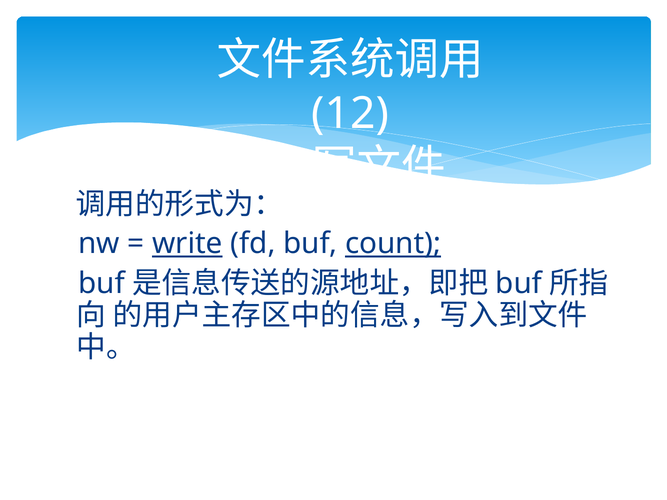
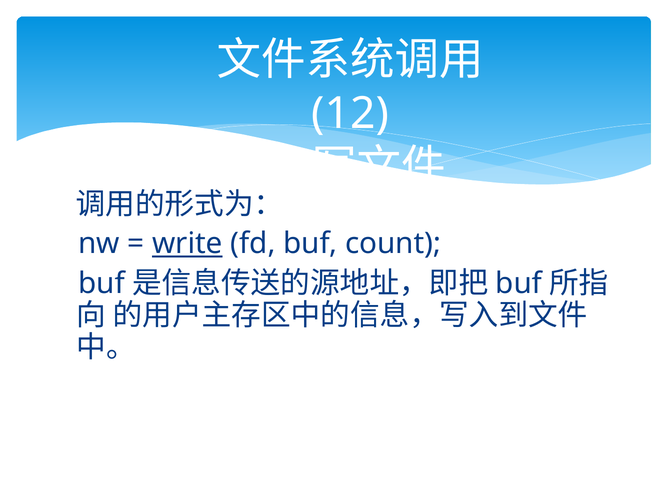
count underline: present -> none (393, 244)
